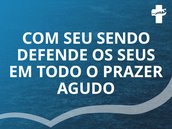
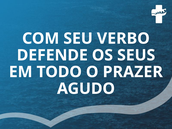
SENDO: SENDO -> VERBO (123, 38)
